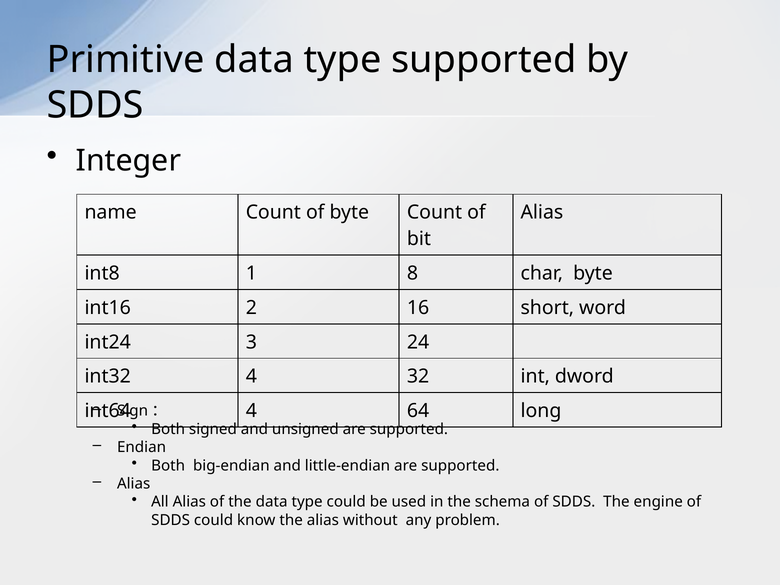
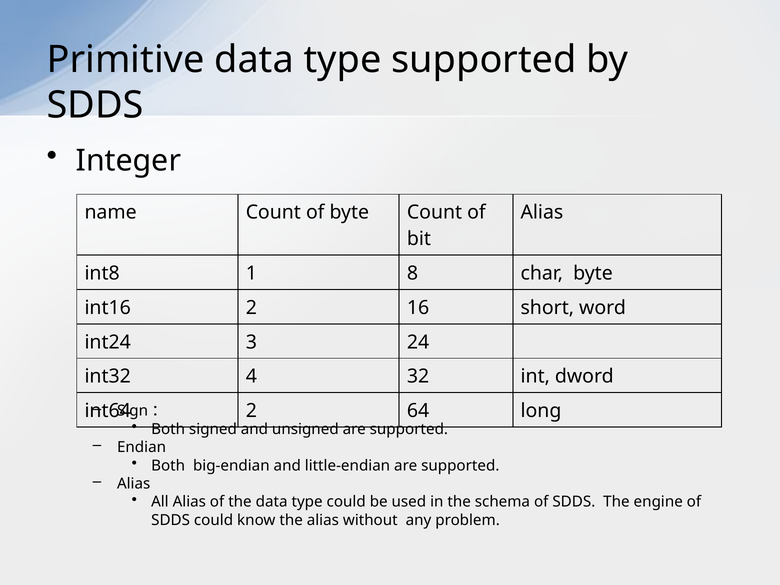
4: 4 -> 2 (251, 411)
